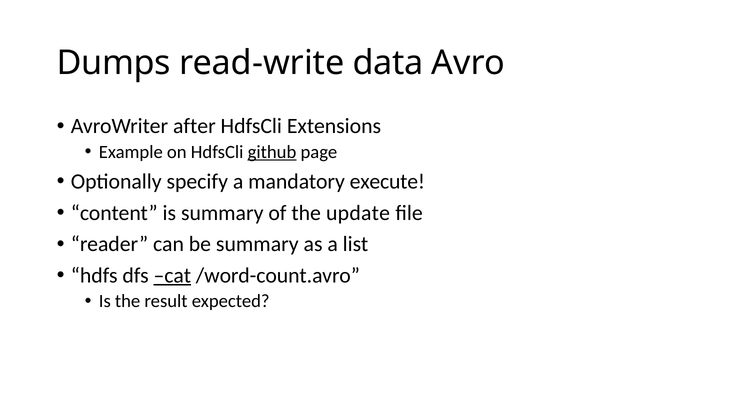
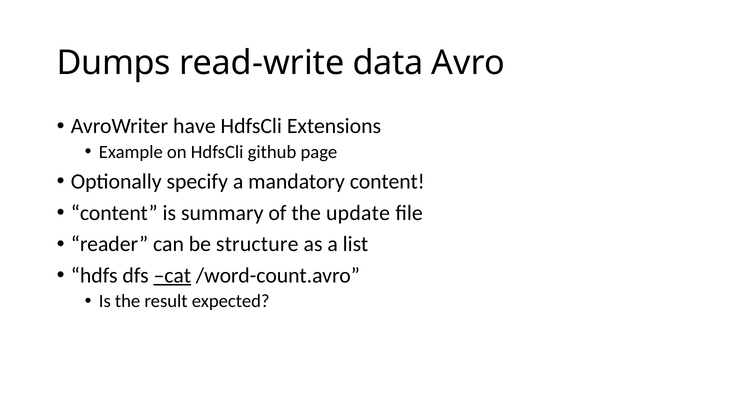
after: after -> have (194, 126)
github underline: present -> none (272, 152)
mandatory execute: execute -> content (387, 181)
be summary: summary -> structure (257, 244)
